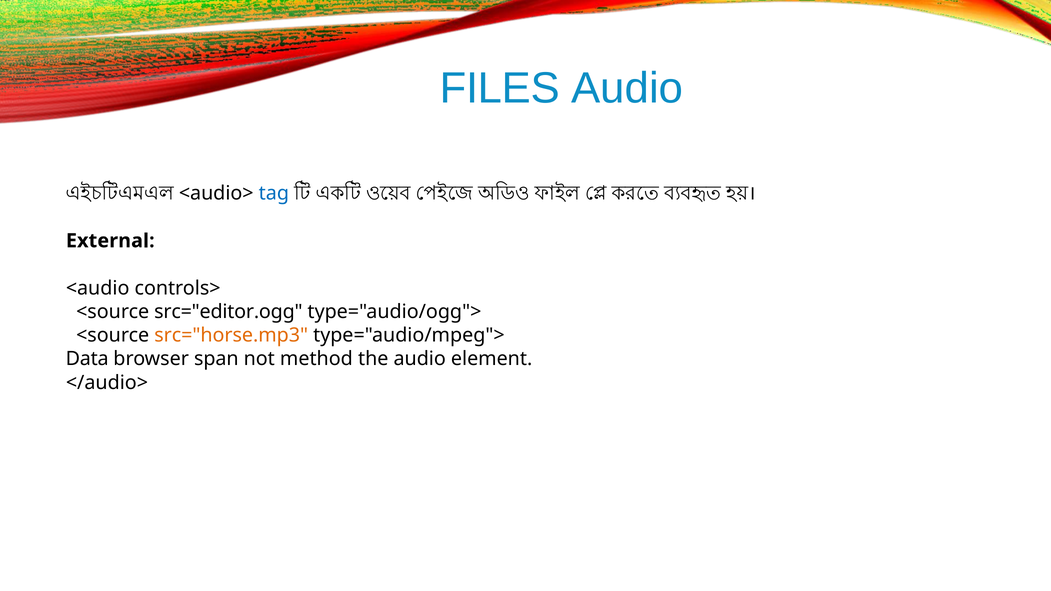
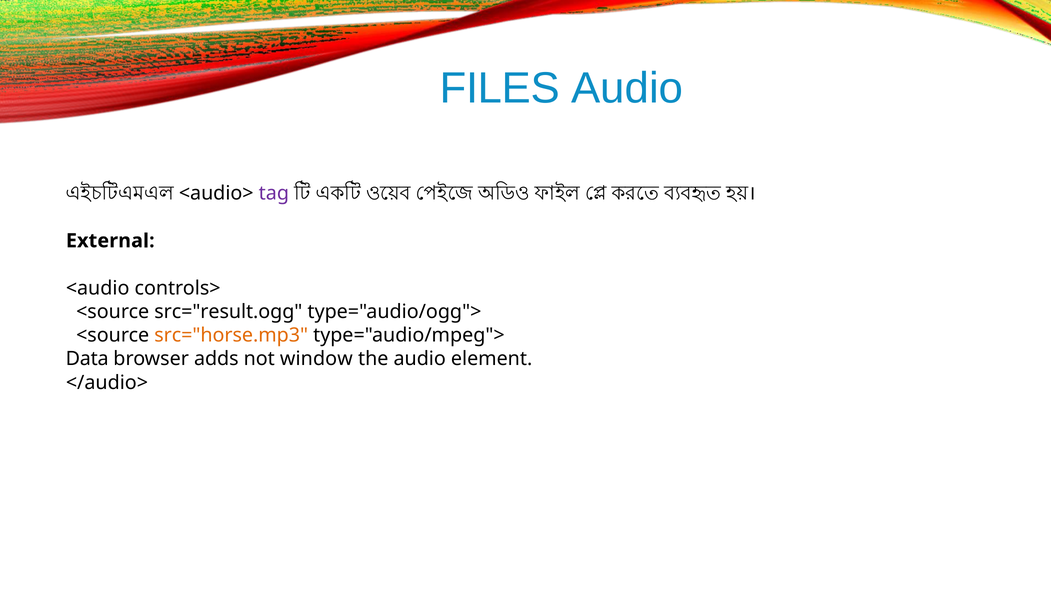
tag colour: blue -> purple (274, 194)
src="editor.ogg: src="editor.ogg -> src="result.ogg (228, 312)
span: span -> adds (216, 359)
method: method -> window (316, 359)
